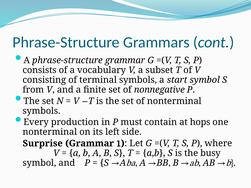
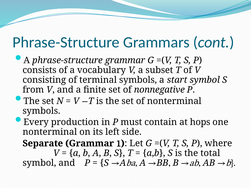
Surprise: Surprise -> Separate (43, 144)
busy: busy -> total (210, 153)
